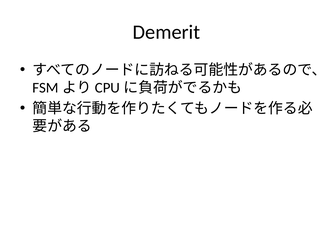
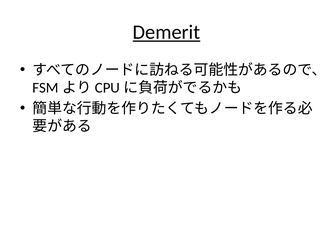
Demerit underline: none -> present (166, 32)
